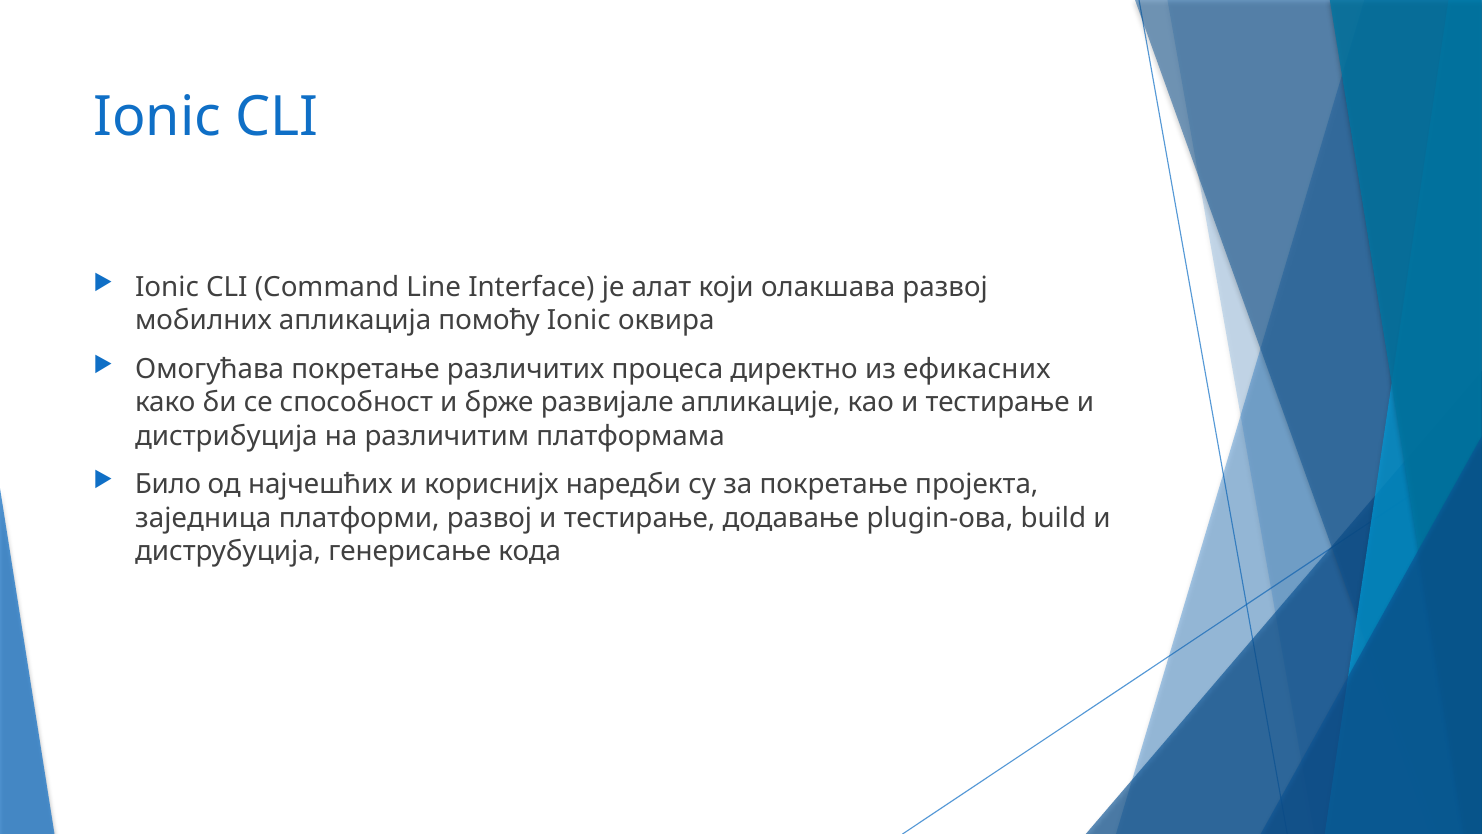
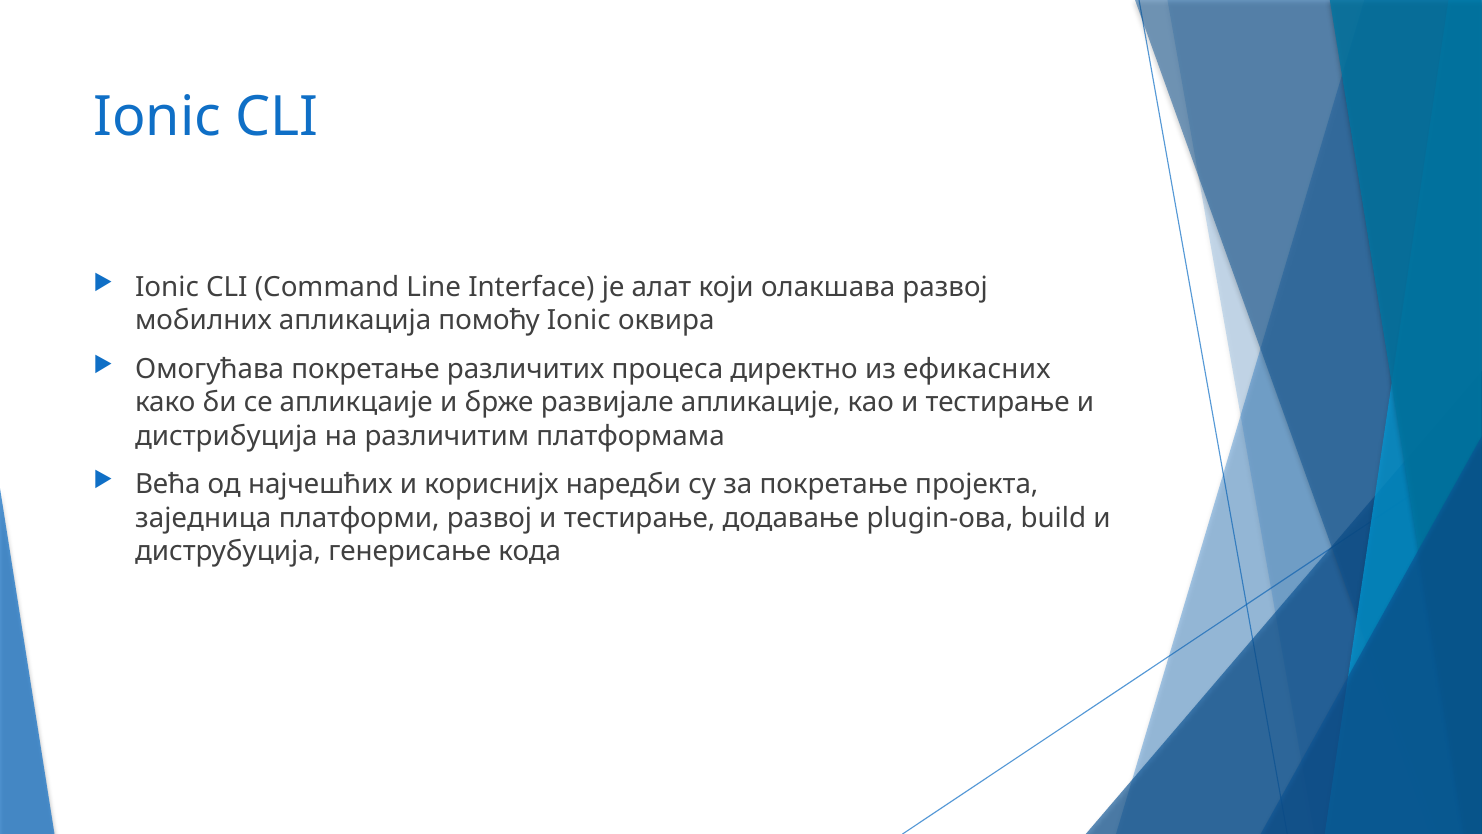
способност: способност -> апликцаије (356, 402)
Било: Било -> Већа (168, 484)
